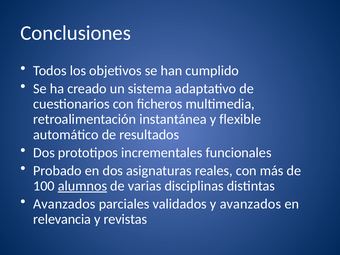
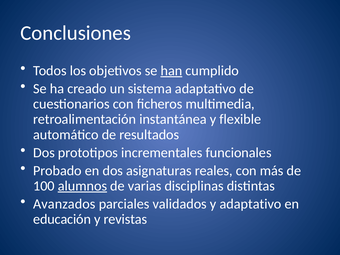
han underline: none -> present (171, 71)
y avanzados: avanzados -> adaptativo (250, 204)
relevancia: relevancia -> educación (62, 219)
